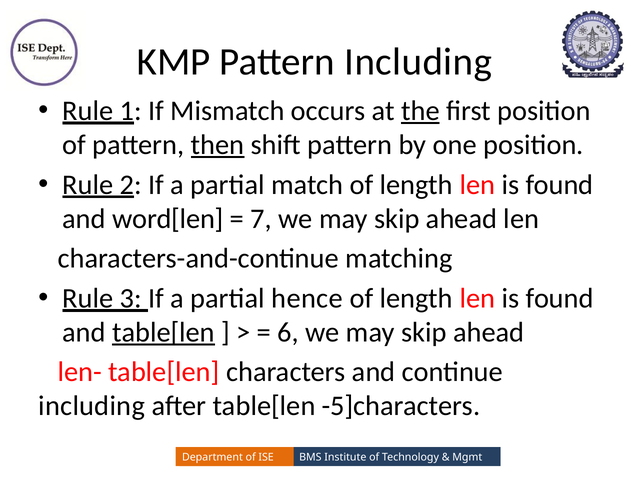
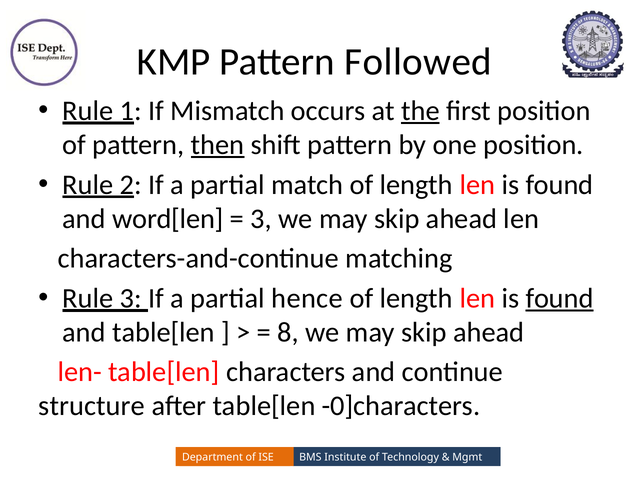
Pattern Including: Including -> Followed (418, 62)
7: 7 -> 3 (261, 219)
found underline: none -> present (560, 298)
table[len underline: present -> none (163, 332)
6: 6 -> 8 (288, 332)
including: including -> structure (92, 406)
-5]characters: -5]characters -> -0]characters (401, 406)
